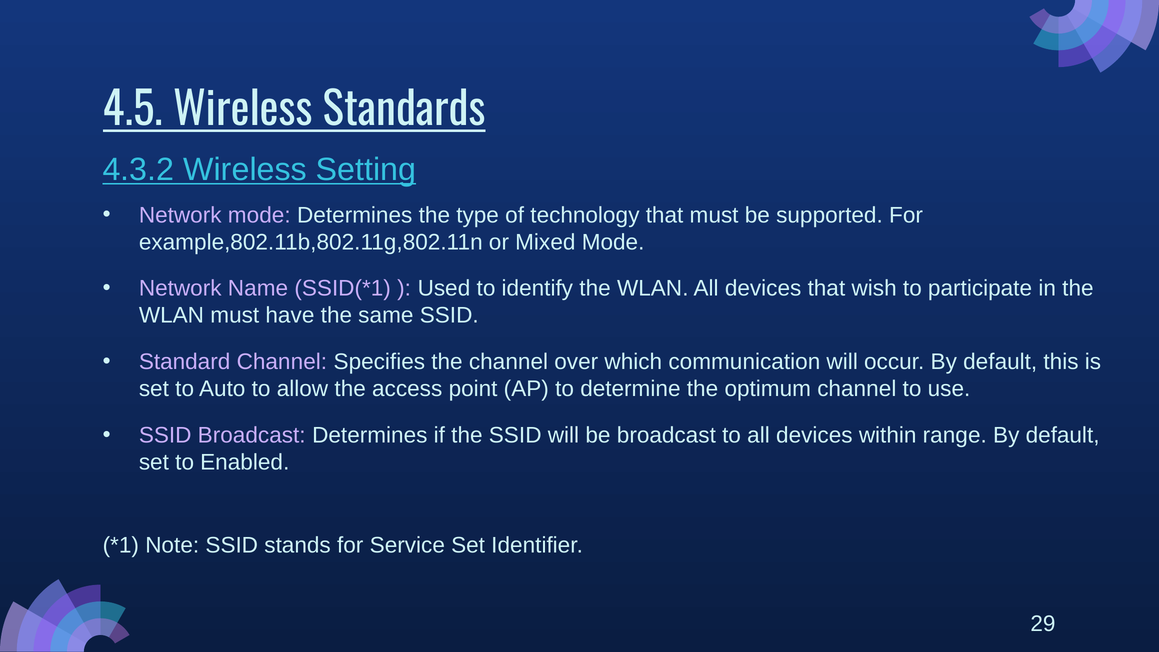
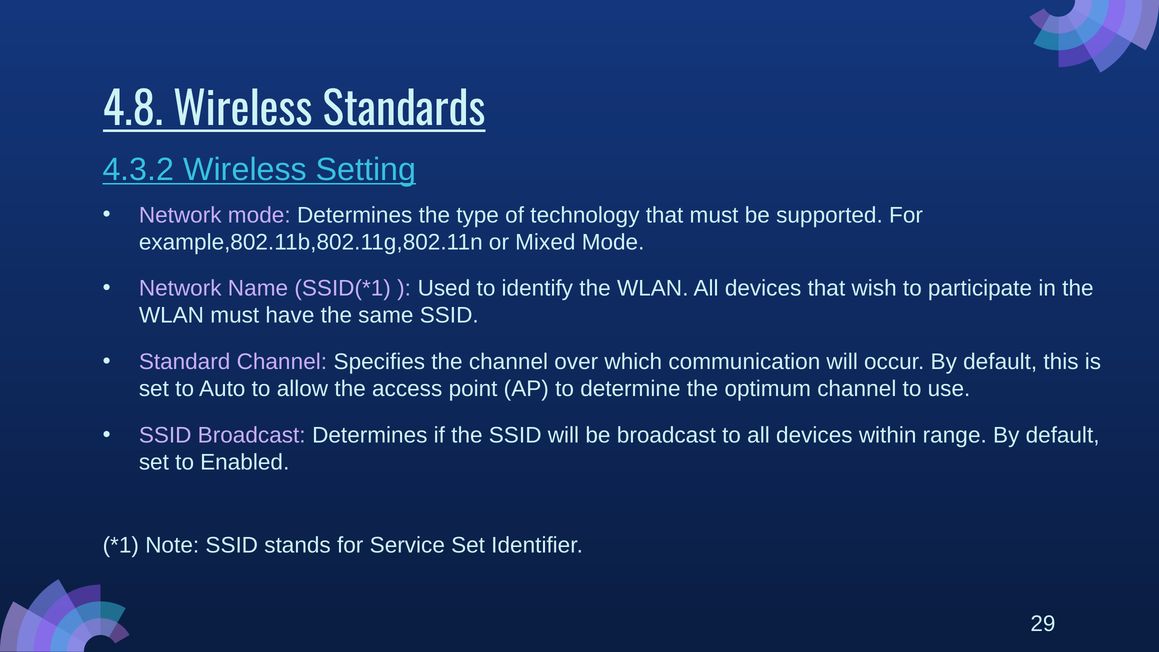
4.5: 4.5 -> 4.8 (133, 110)
